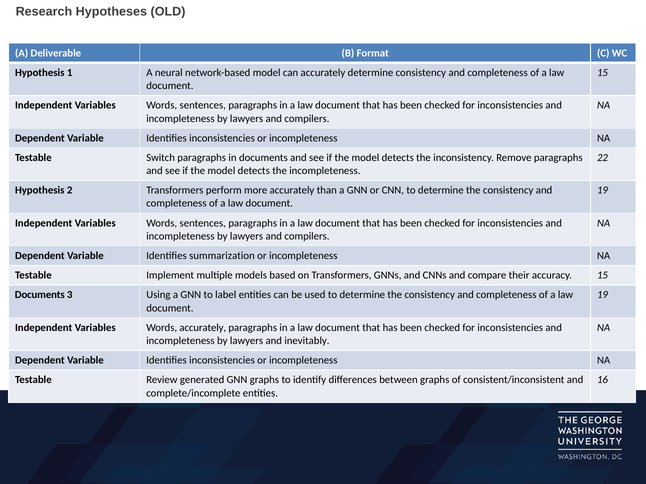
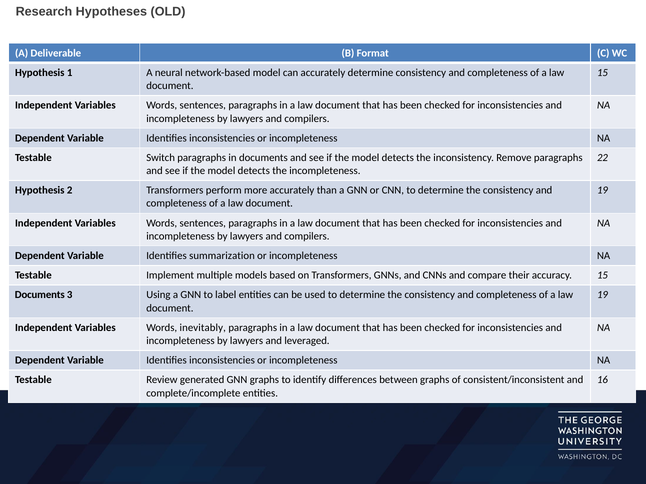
Words accurately: accurately -> inevitably (203, 328)
inevitably: inevitably -> leveraged (307, 341)
